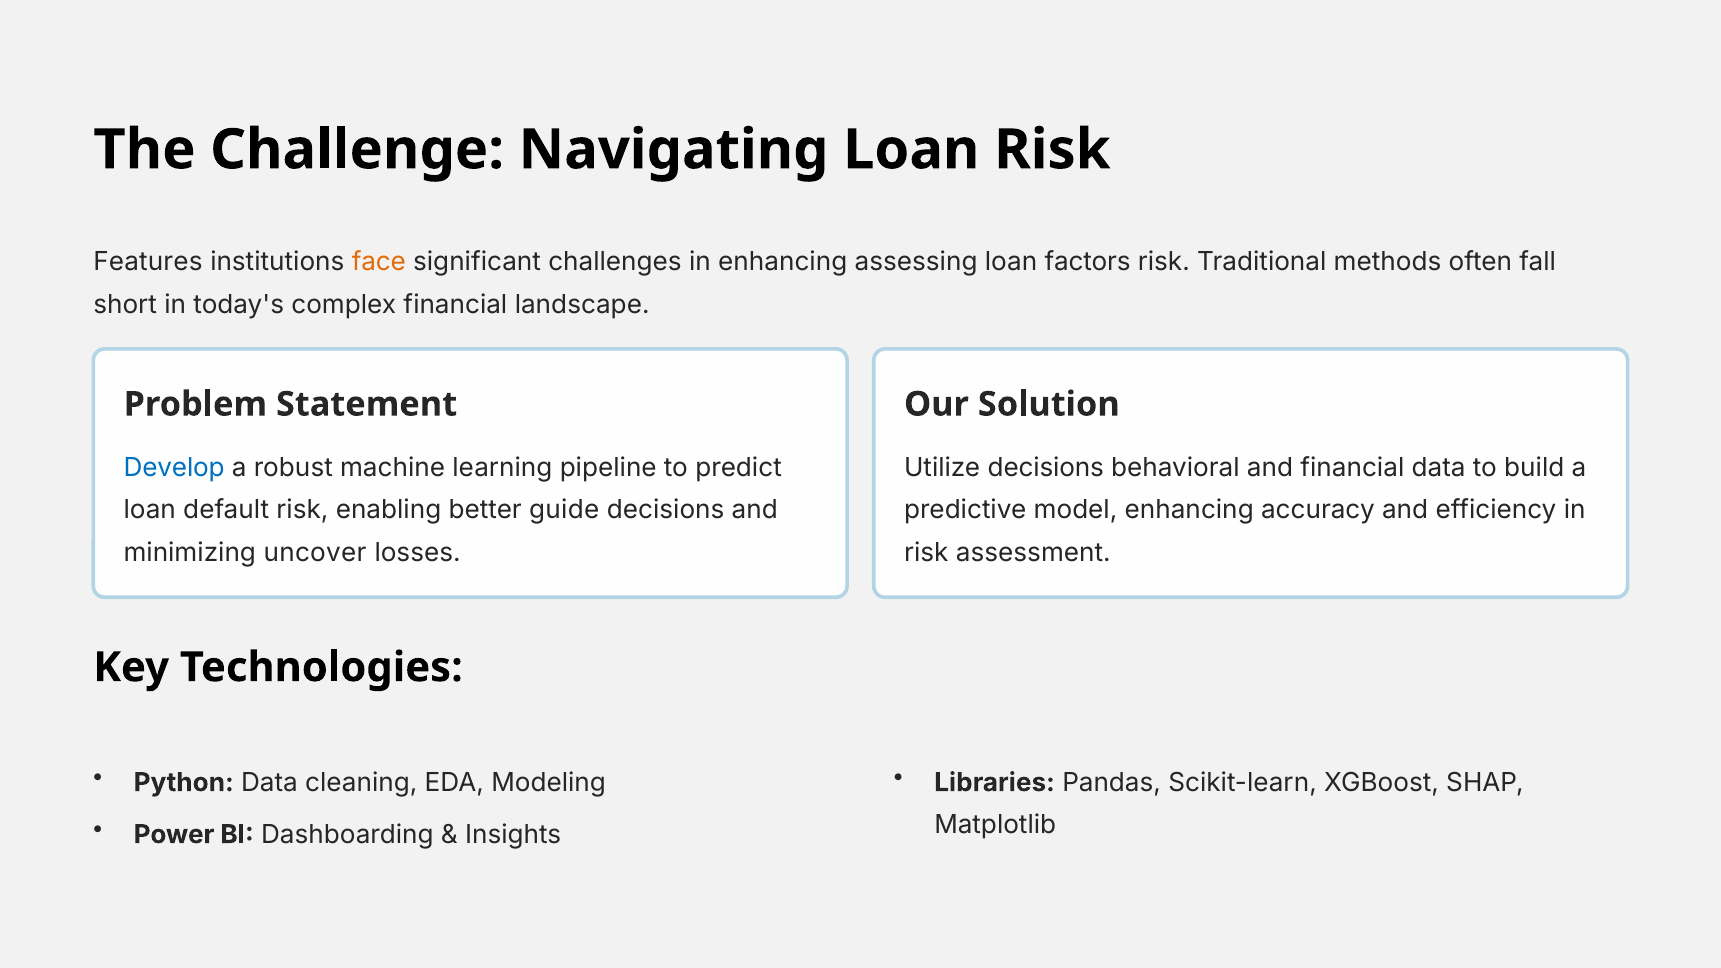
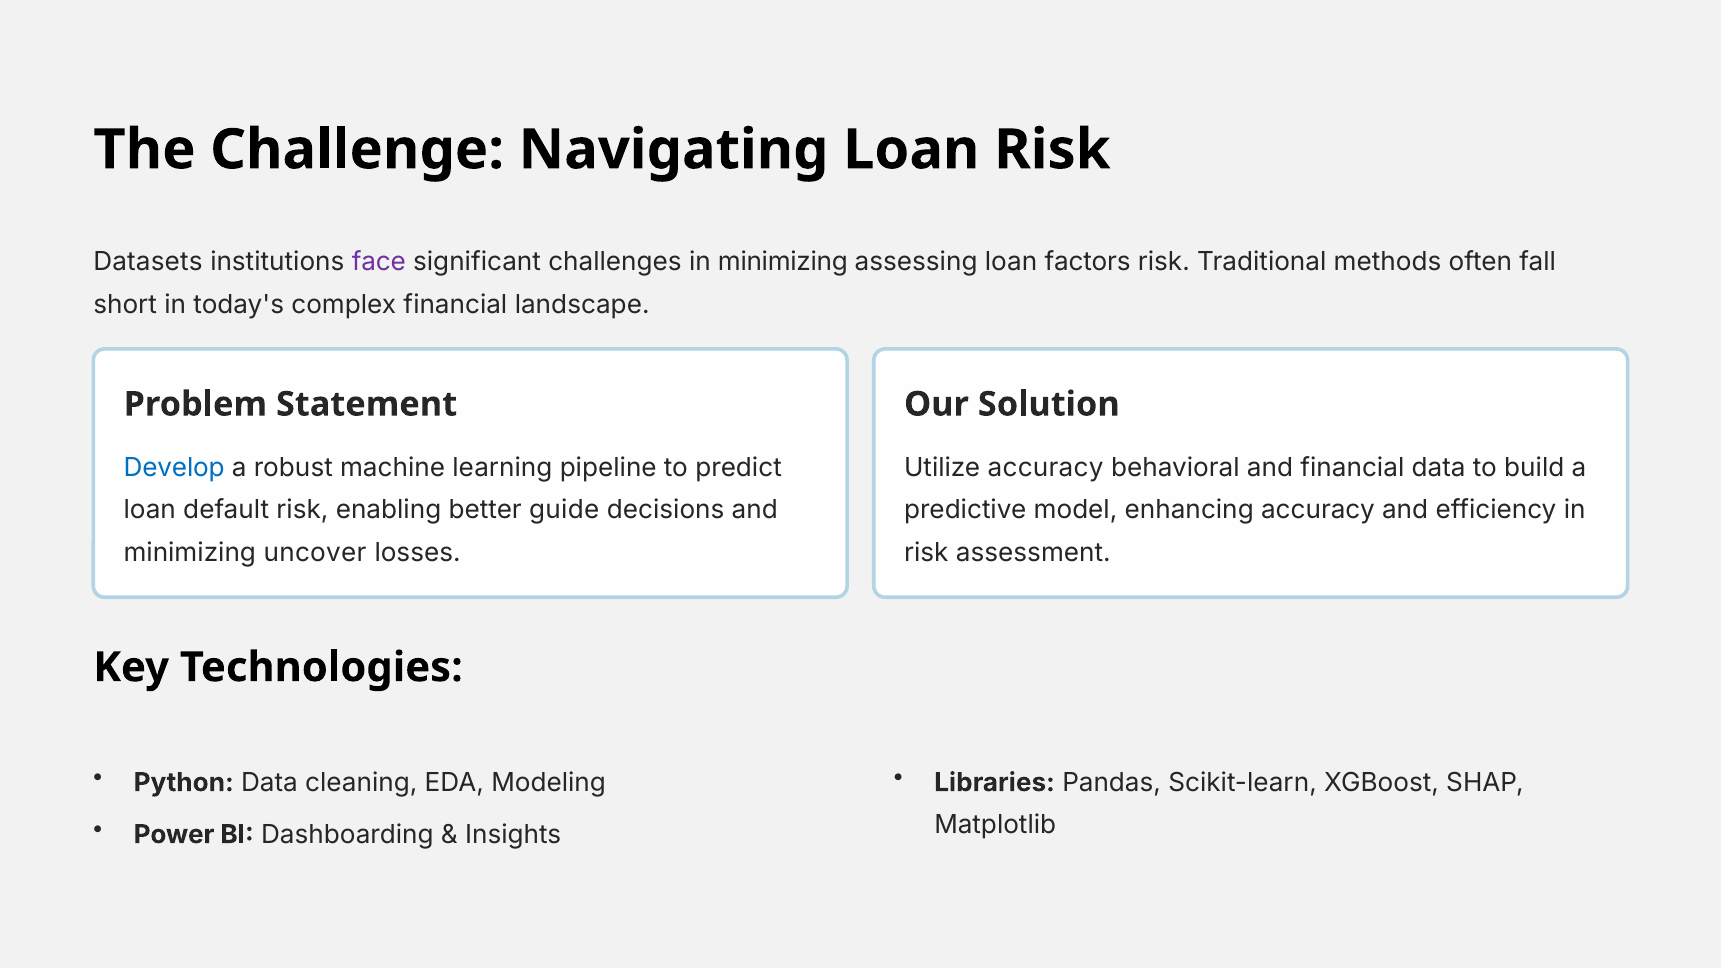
Features: Features -> Datasets (148, 262)
face colour: orange -> purple (379, 262)
in enhancing: enhancing -> minimizing (783, 262)
Utilize decisions: decisions -> accuracy (1046, 468)
